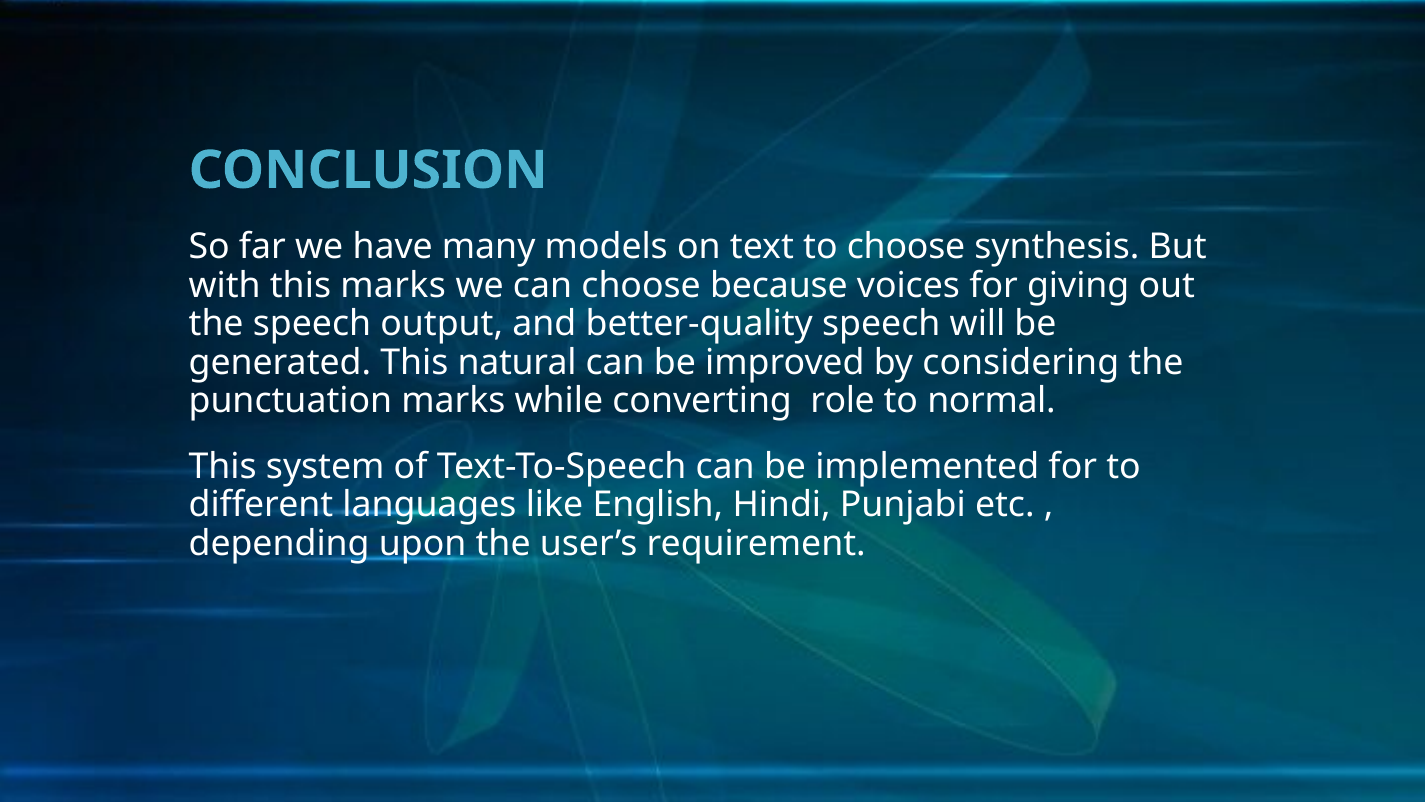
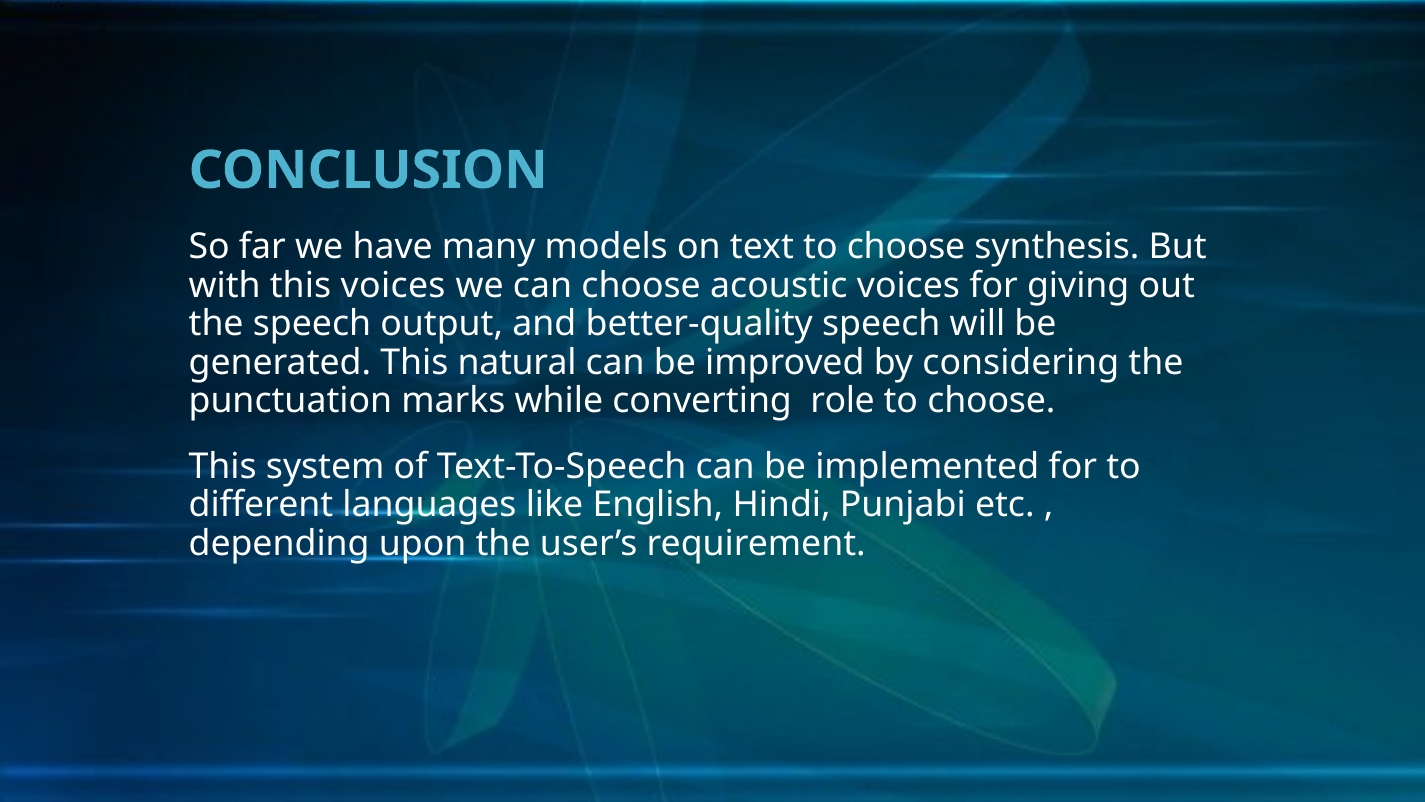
this marks: marks -> voices (393, 286)
because: because -> acoustic (779, 286)
normal: normal -> choose (991, 401)
